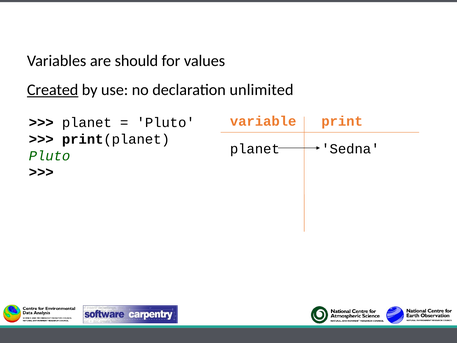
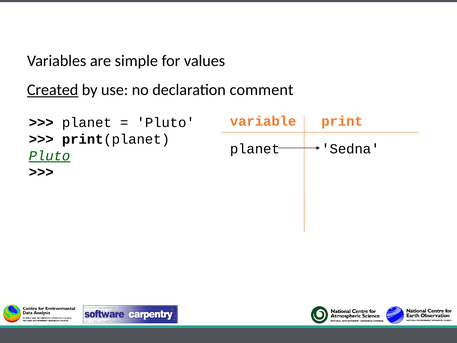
should: should -> simple (136, 61)
unlimited: unlimited -> comment (262, 90)
Pluto underline: none -> present (50, 156)
